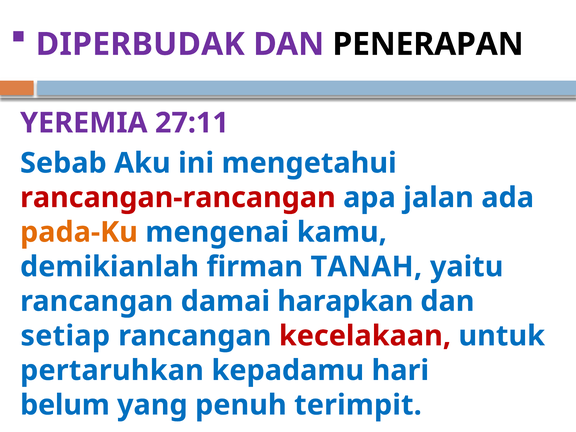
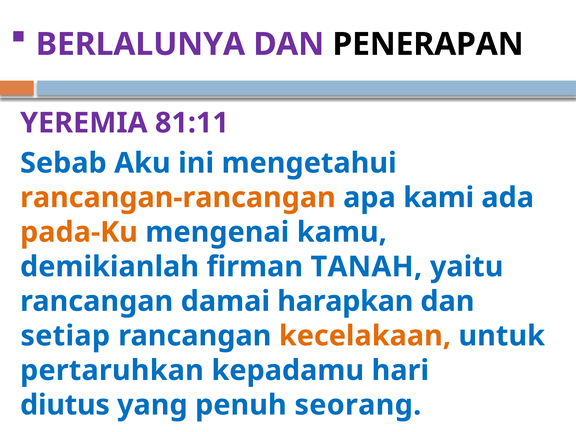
DIPERBUDAK: DIPERBUDAK -> BERLALUNYA (140, 44)
27:11: 27:11 -> 81:11 (192, 123)
rancangan-rancangan colour: red -> orange (178, 198)
jalan: jalan -> kami (439, 198)
kecelakaan colour: red -> orange (365, 336)
belum: belum -> diutus (65, 405)
terimpit: terimpit -> seorang (358, 405)
